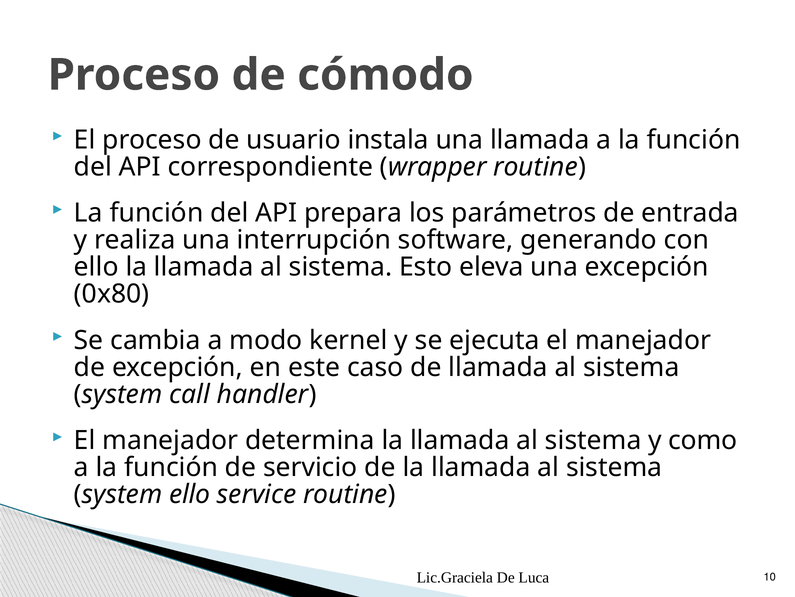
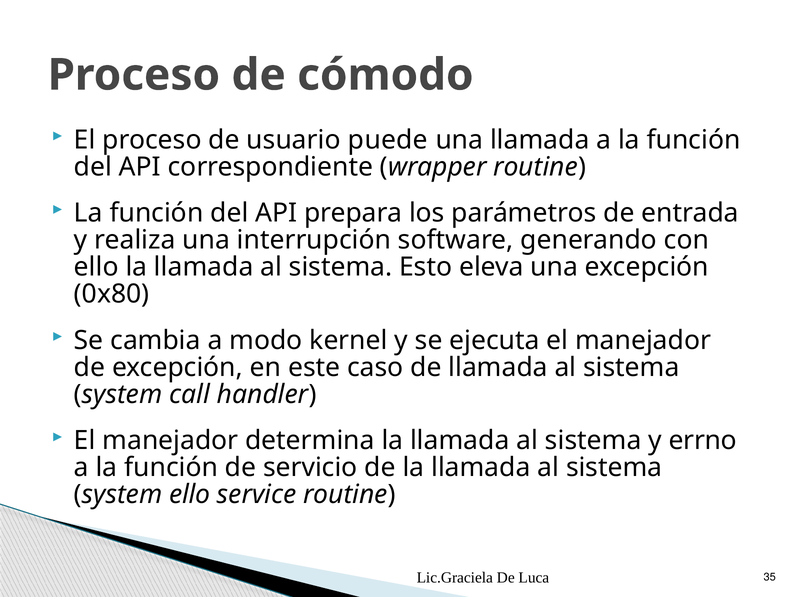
instala: instala -> puede (388, 140)
como: como -> errno (703, 440)
10: 10 -> 35 (770, 577)
